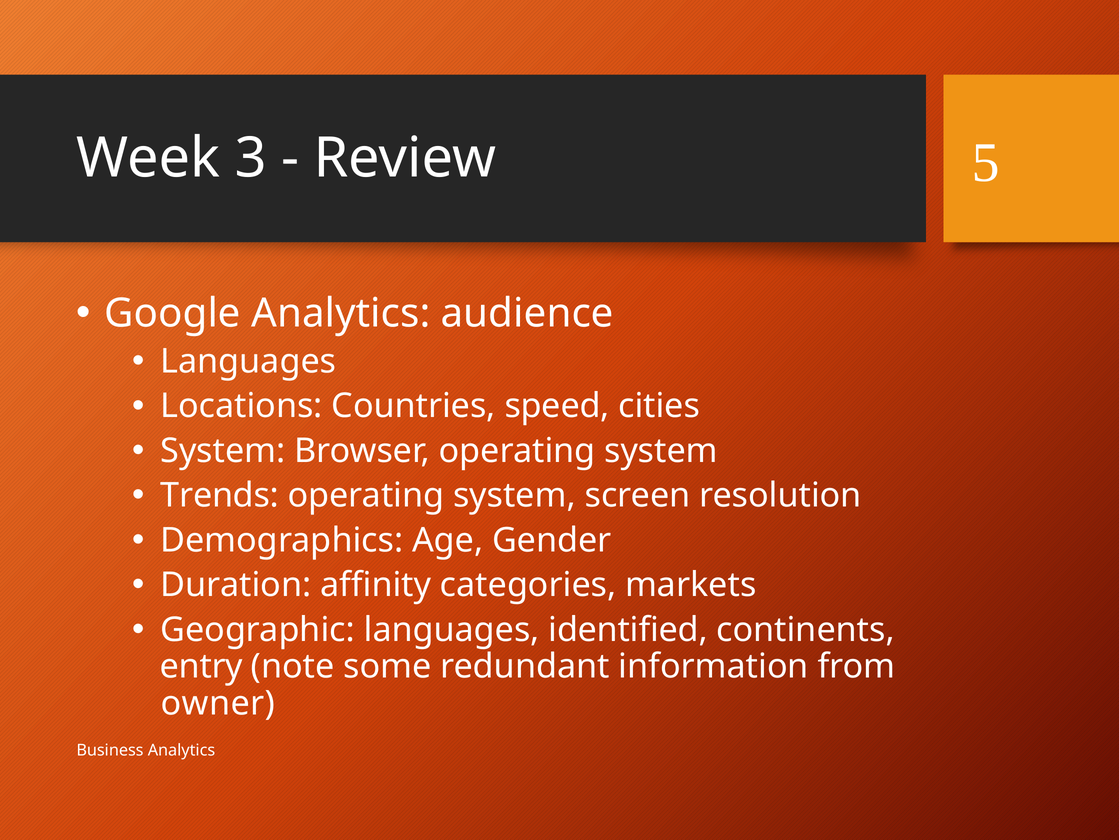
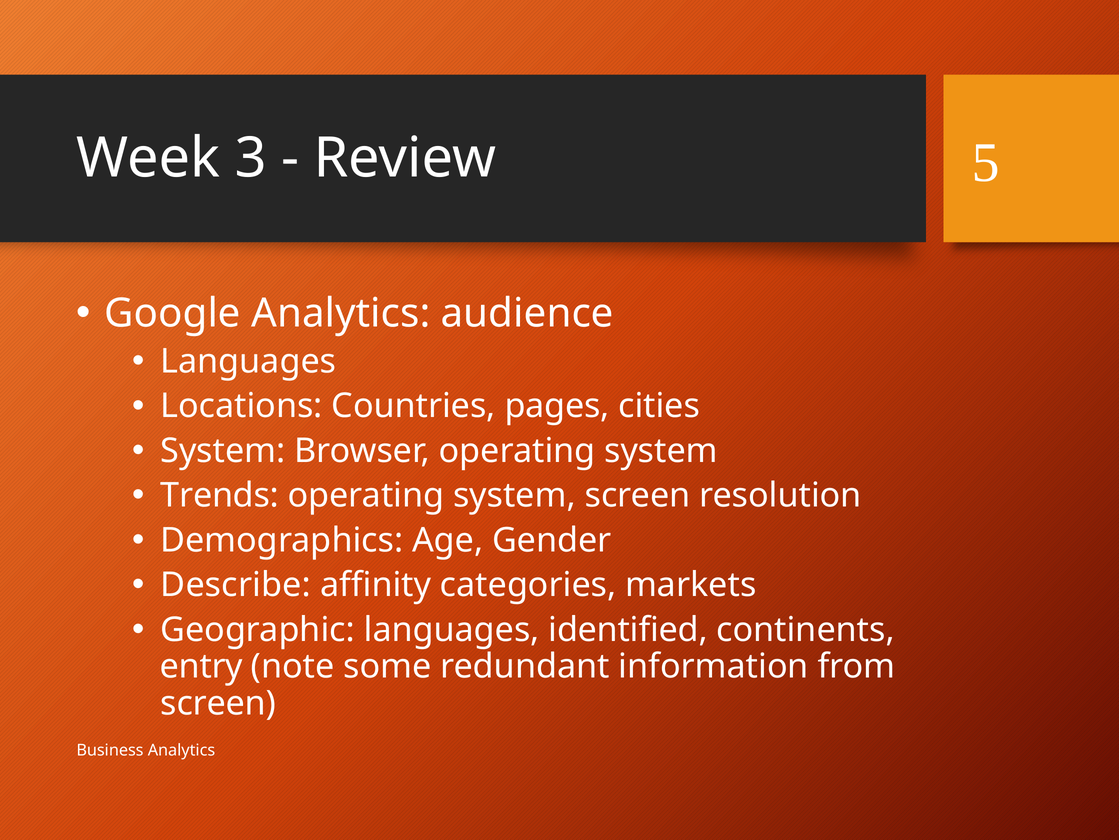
speed: speed -> pages (557, 406)
Duration: Duration -> Describe (236, 585)
owner: owner -> screen (218, 703)
